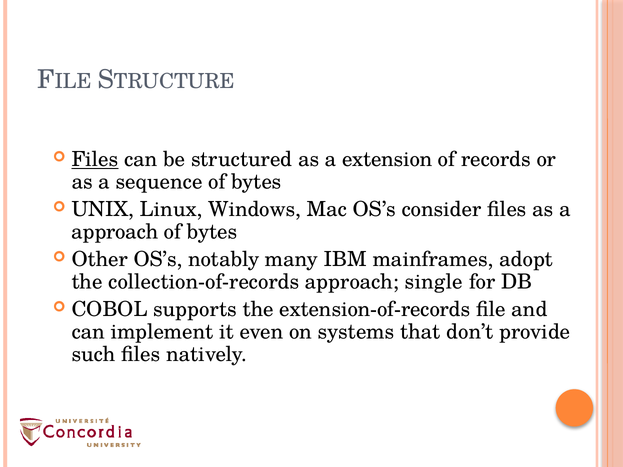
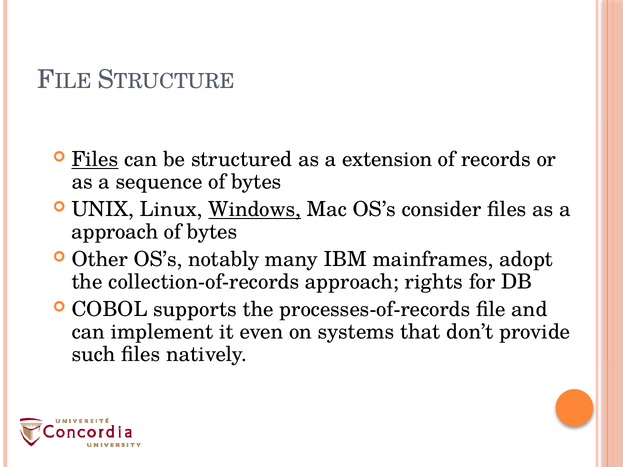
Windows underline: none -> present (255, 210)
single: single -> rights (434, 282)
extension-of-records: extension-of-records -> processes-of-records (375, 310)
